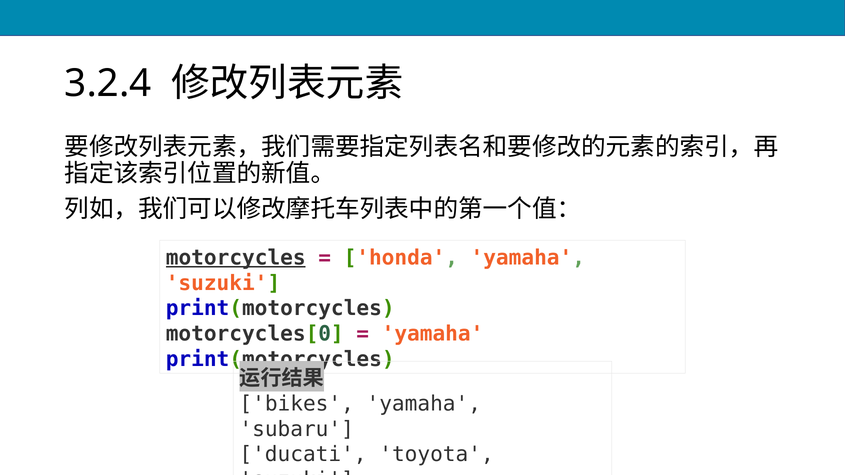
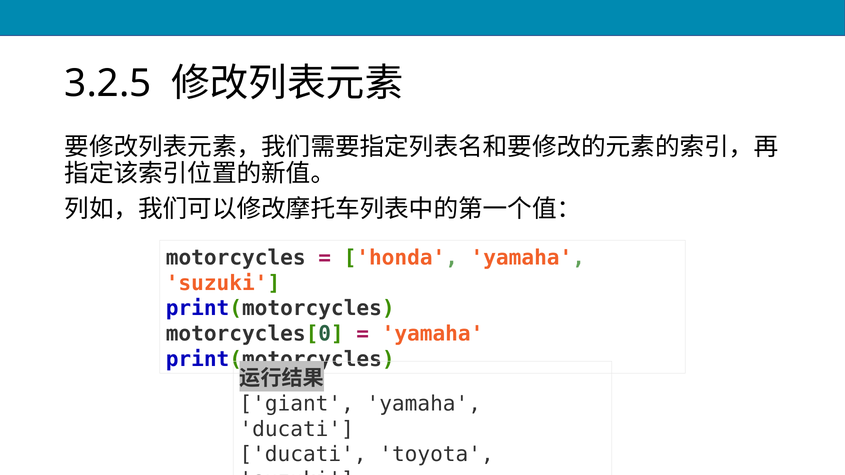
3.2.4: 3.2.4 -> 3.2.5 (108, 84)
motorcycles underline: present -> none (236, 258)
bikes: bikes -> giant (297, 404)
subaru: subaru -> ducati (297, 429)
